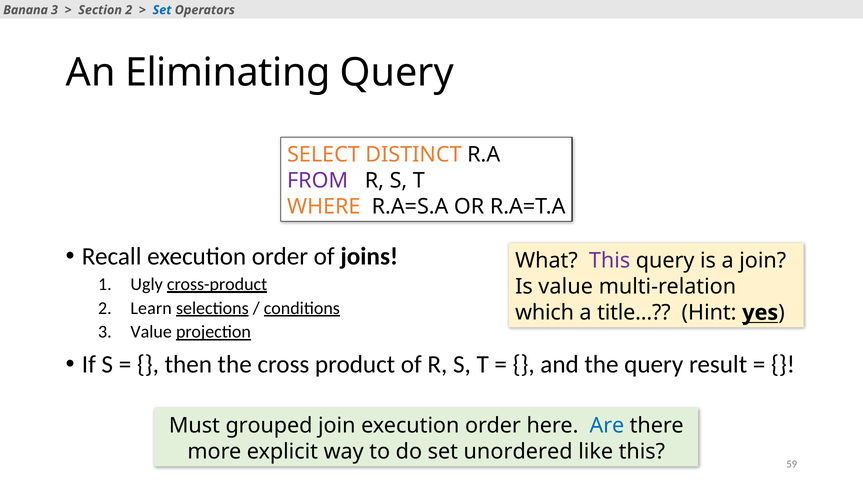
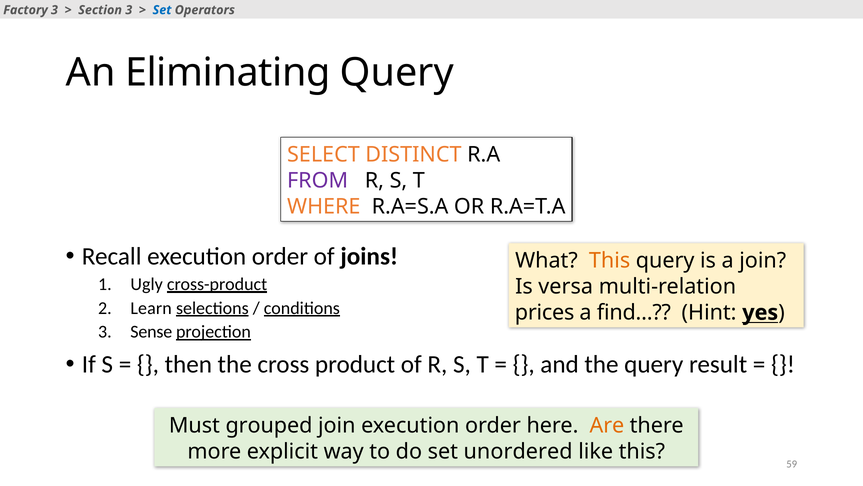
Banana: Banana -> Factory (25, 10)
Section 2: 2 -> 3 (129, 10)
This colour: purple -> orange (610, 261)
Is value: value -> versa (566, 286)
which: which -> prices (545, 312)
title…: title… -> find… (634, 312)
3 Value: Value -> Sense (151, 332)
Are colour: blue -> orange (607, 425)
